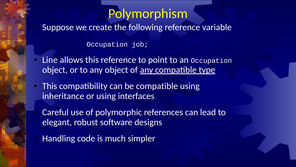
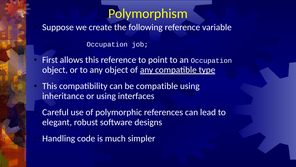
Line: Line -> First (50, 60)
